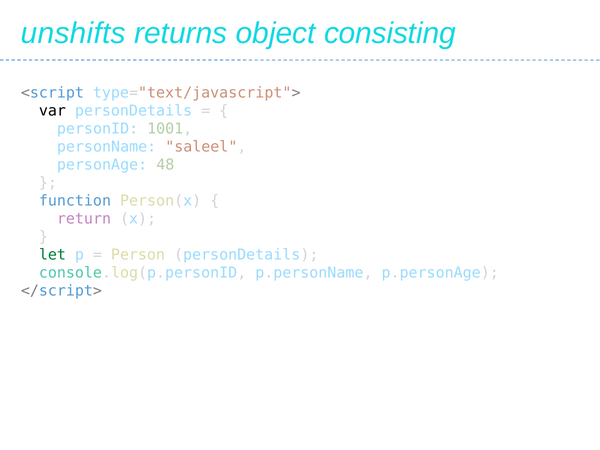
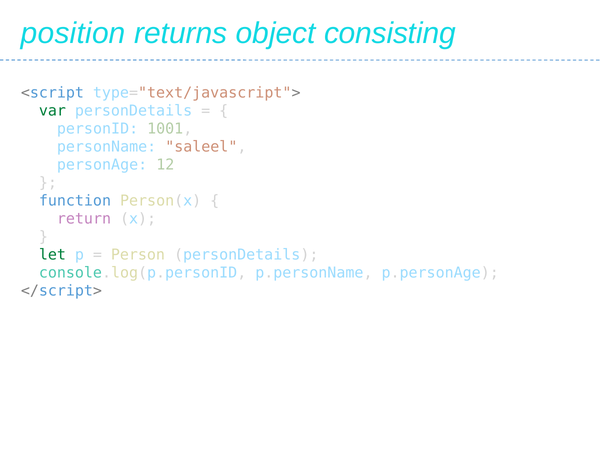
unshifts: unshifts -> position (73, 33)
var colour: black -> green (52, 111)
48: 48 -> 12 (165, 165)
